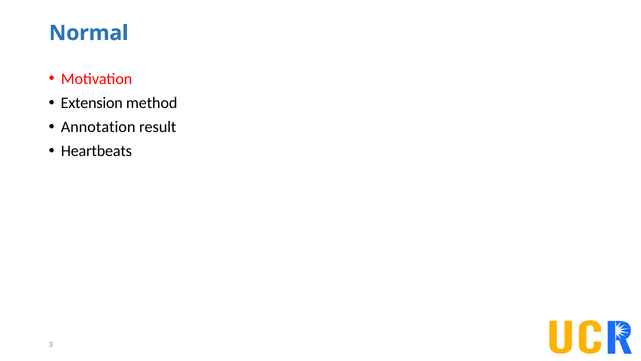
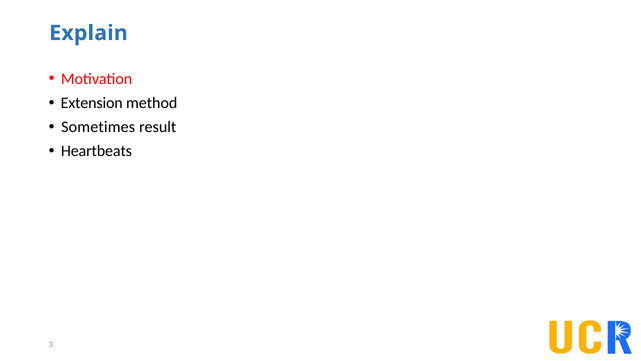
Normal: Normal -> Explain (88, 33)
Annotation: Annotation -> Sometimes (98, 127)
